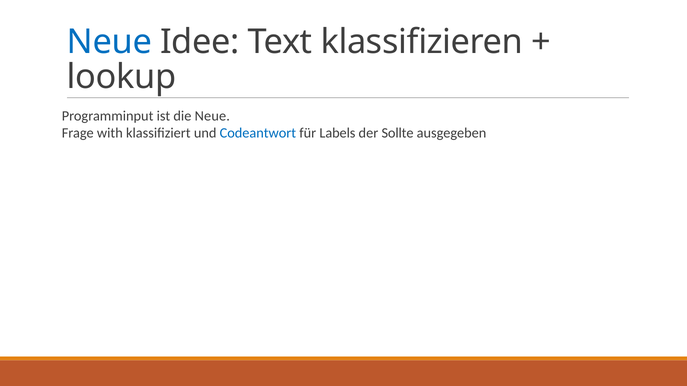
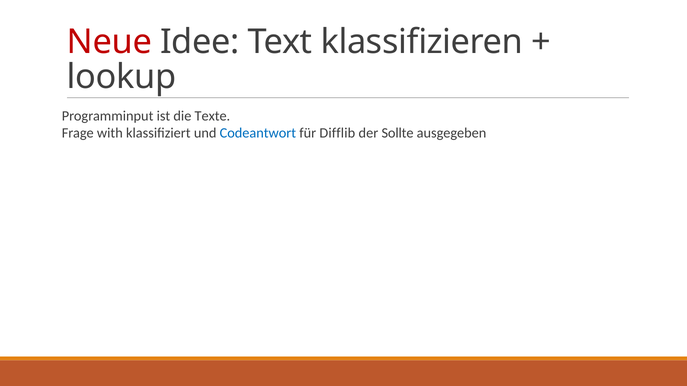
Neue colour: blue -> red (110, 42)
die Neue: Neue -> Texte (212, 116)
Labels: Labels -> Difflib (337, 133)
